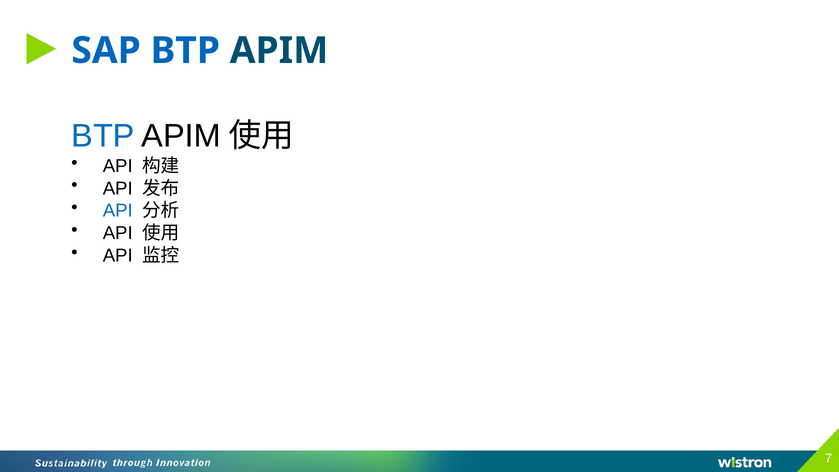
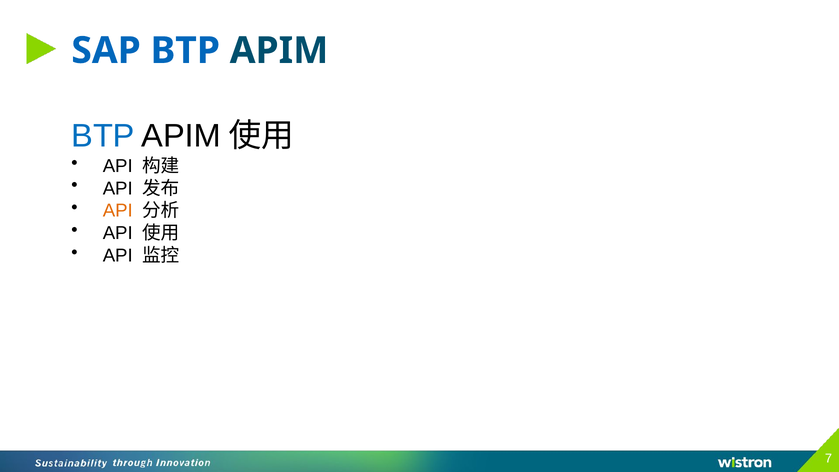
API colour: blue -> orange (118, 211)
